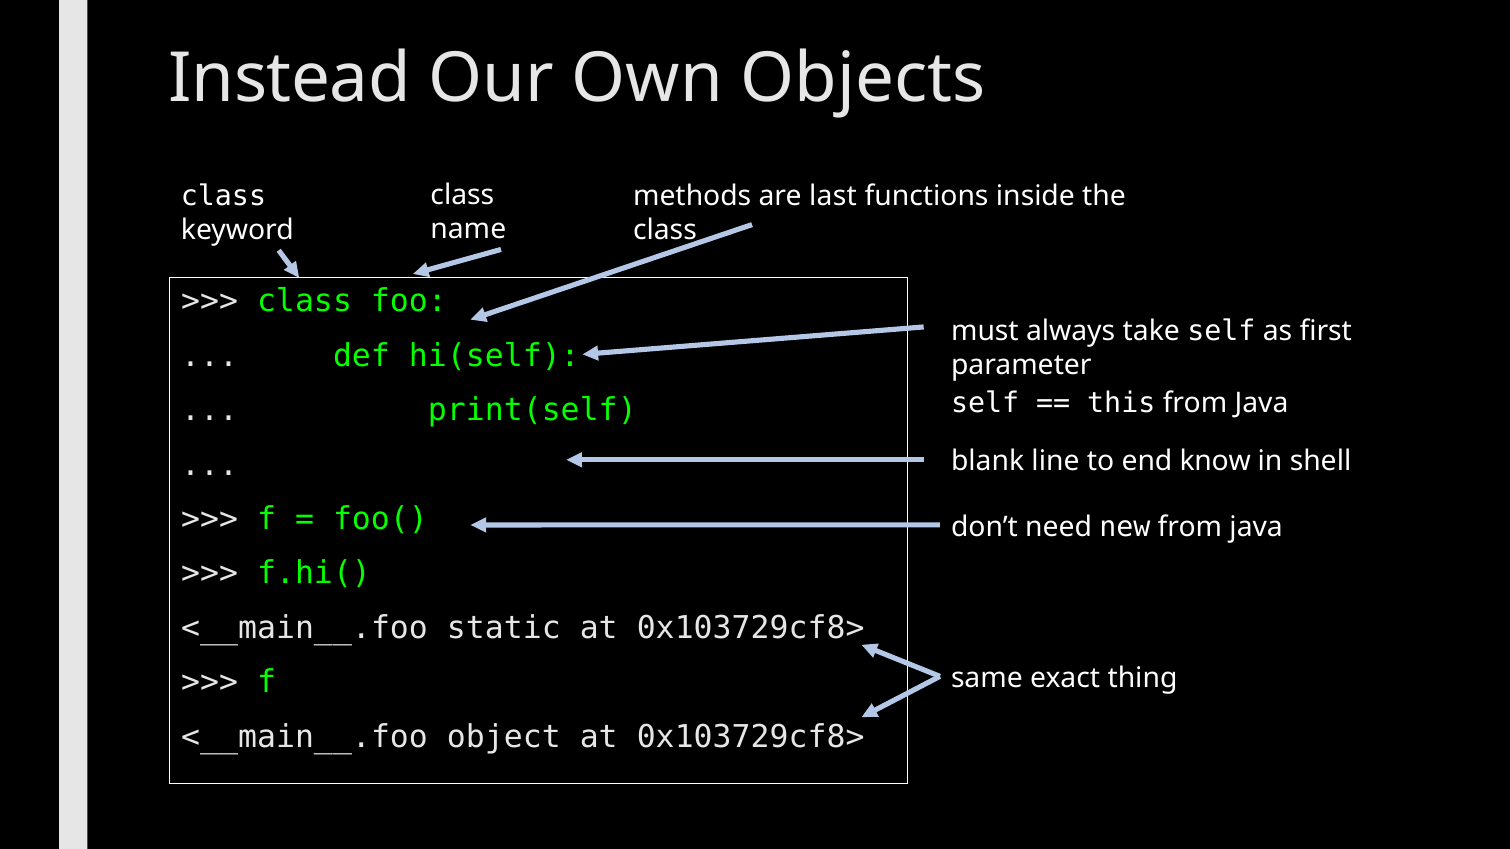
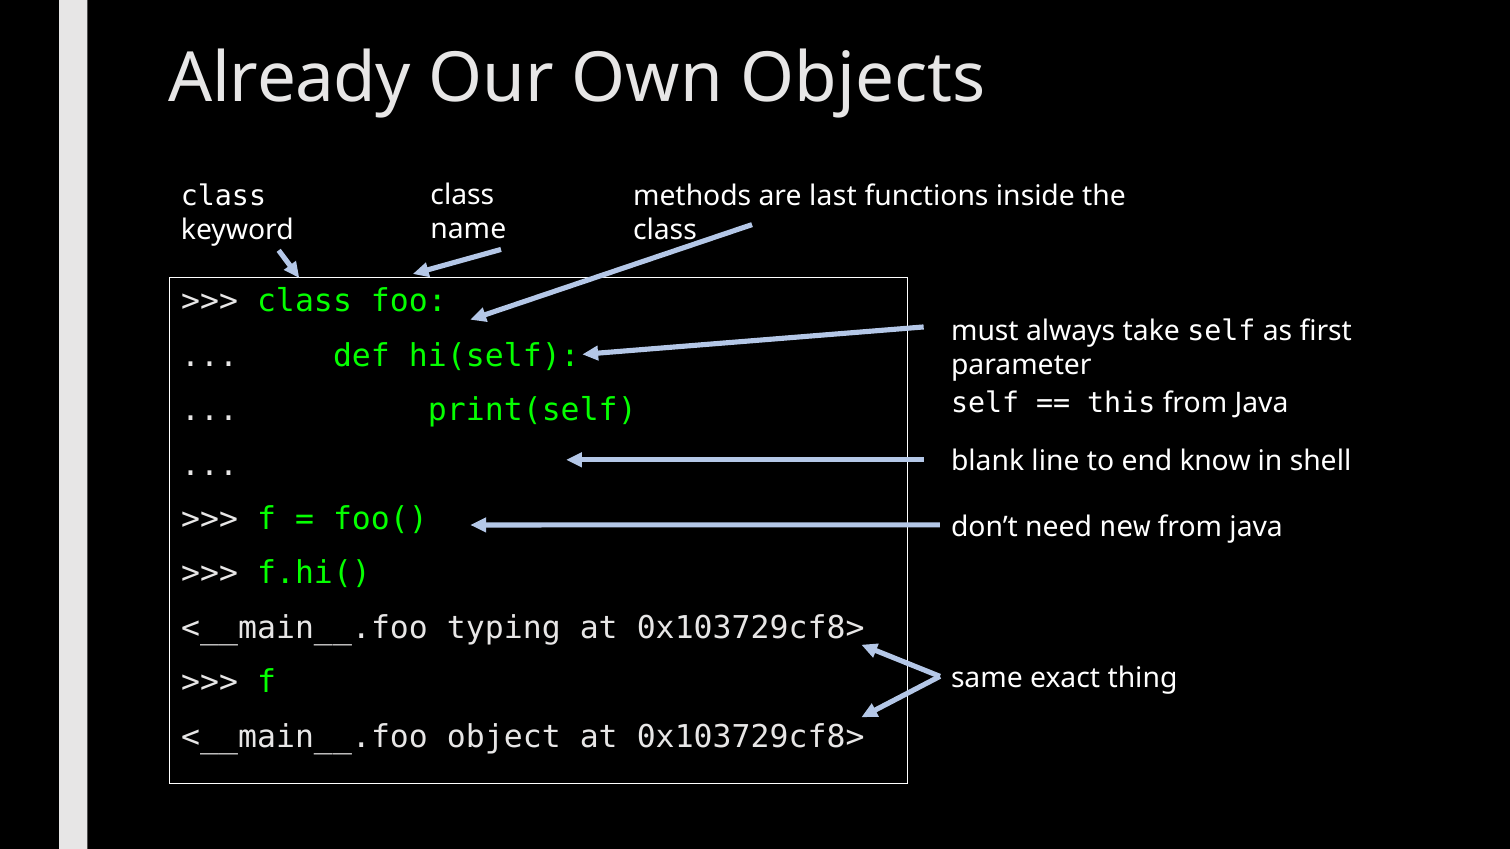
Instead: Instead -> Already (290, 79)
static: static -> typing (504, 628)
